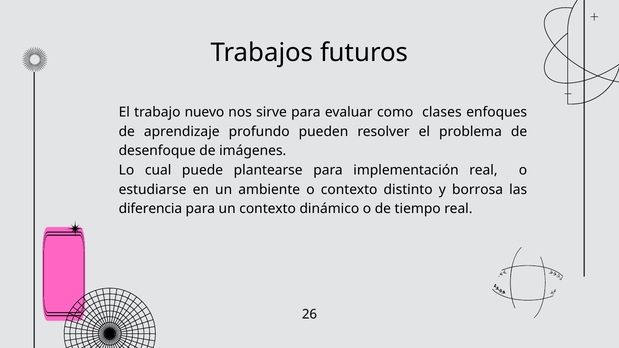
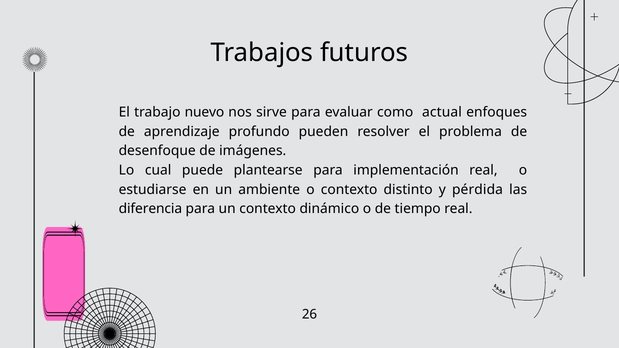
clases: clases -> actual (442, 112)
borrosa: borrosa -> pérdida (477, 190)
